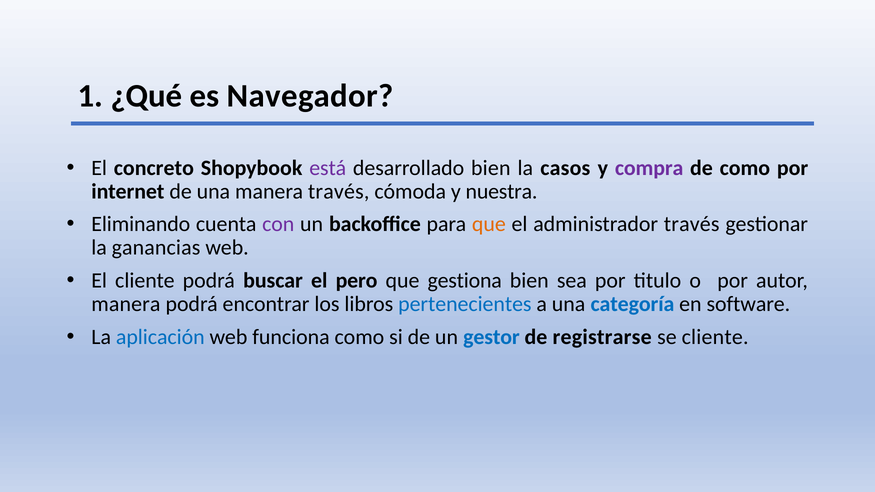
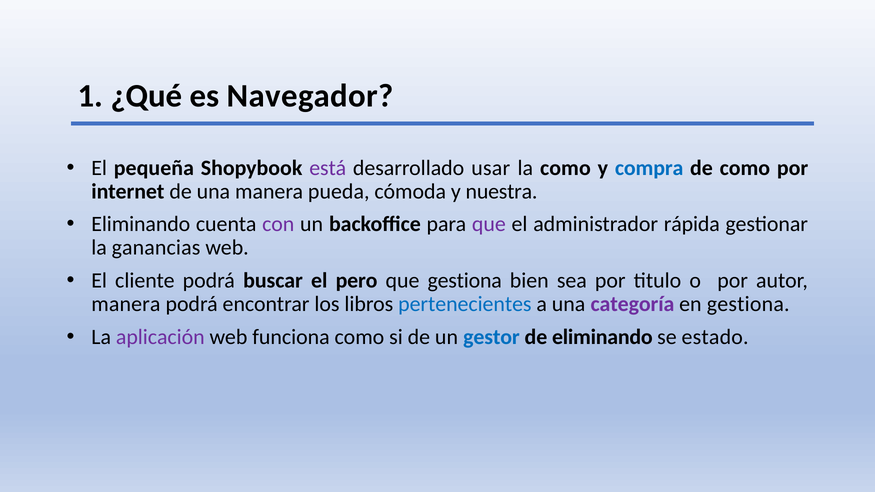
concreto: concreto -> pequeña (154, 168)
desarrollado bien: bien -> usar (491, 168)
la casos: casos -> como (565, 168)
compra colour: purple -> blue (649, 168)
manera través: través -> pueda (339, 191)
que colour: orange -> purple (489, 224)
administrador través: través -> rápida (692, 224)
categoría colour: blue -> purple (632, 304)
en software: software -> gestiona (748, 304)
aplicación colour: blue -> purple (160, 337)
de registrarse: registrarse -> eliminando (602, 337)
se cliente: cliente -> estado (715, 337)
